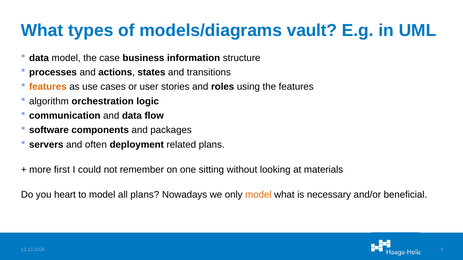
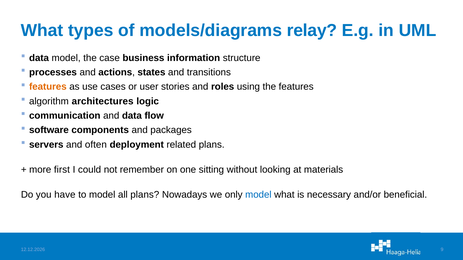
vault: vault -> relay (312, 30)
orchestration: orchestration -> architectures (103, 101)
heart: heart -> have (65, 195)
model colour: orange -> blue (258, 195)
